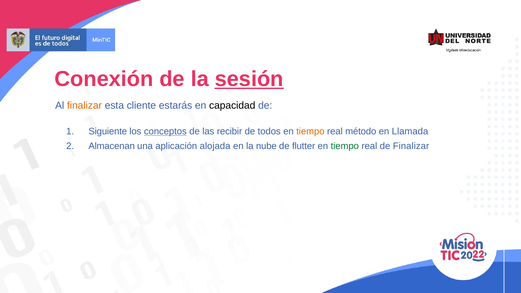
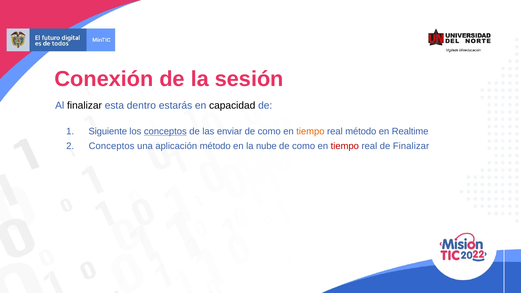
sesión underline: present -> none (249, 79)
finalizar colour: orange -> black (84, 106)
cliente: cliente -> dentro (141, 106)
recibir: recibir -> enviar (230, 131)
todos: todos -> como (269, 131)
Llamada: Llamada -> Realtime (410, 131)
Almacenan: Almacenan -> Conceptos (112, 146)
aplicación alojada: alojada -> método (215, 146)
flutter: flutter -> como (304, 146)
tiempo colour: green -> red (345, 146)
